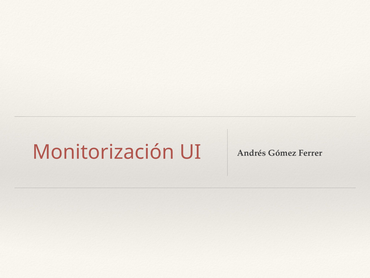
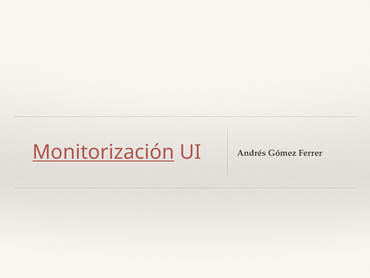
Monitorización underline: none -> present (103, 152)
